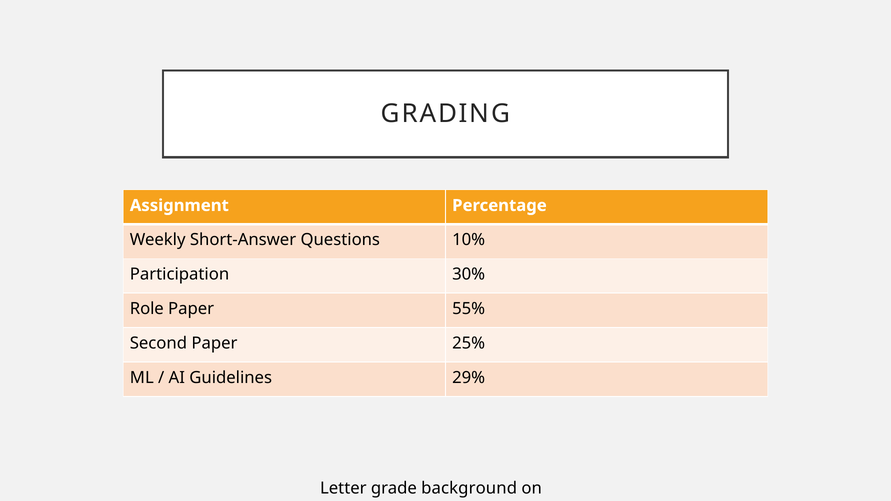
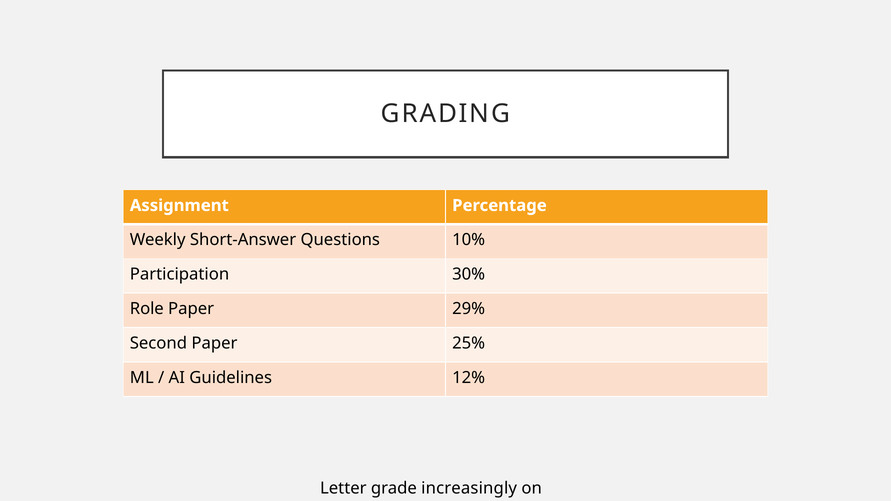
55%: 55% -> 29% (469, 309)
29%: 29% -> 12% (469, 378)
background: background -> increasingly (469, 489)
